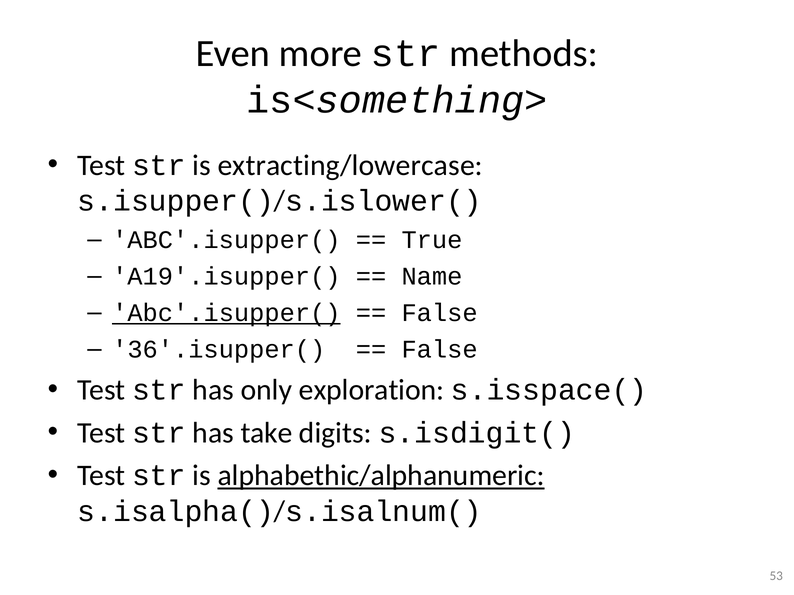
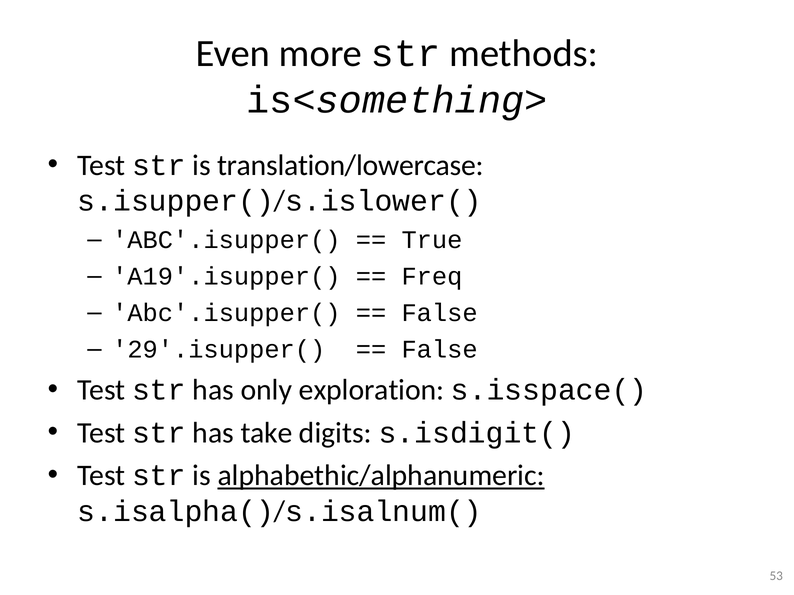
extracting/lowercase: extracting/lowercase -> translation/lowercase (350, 165)
Name: Name -> Freq (432, 277)
Abc'.isupper( underline: present -> none (226, 313)
36'.isupper(: 36'.isupper( -> 29'.isupper( (219, 350)
